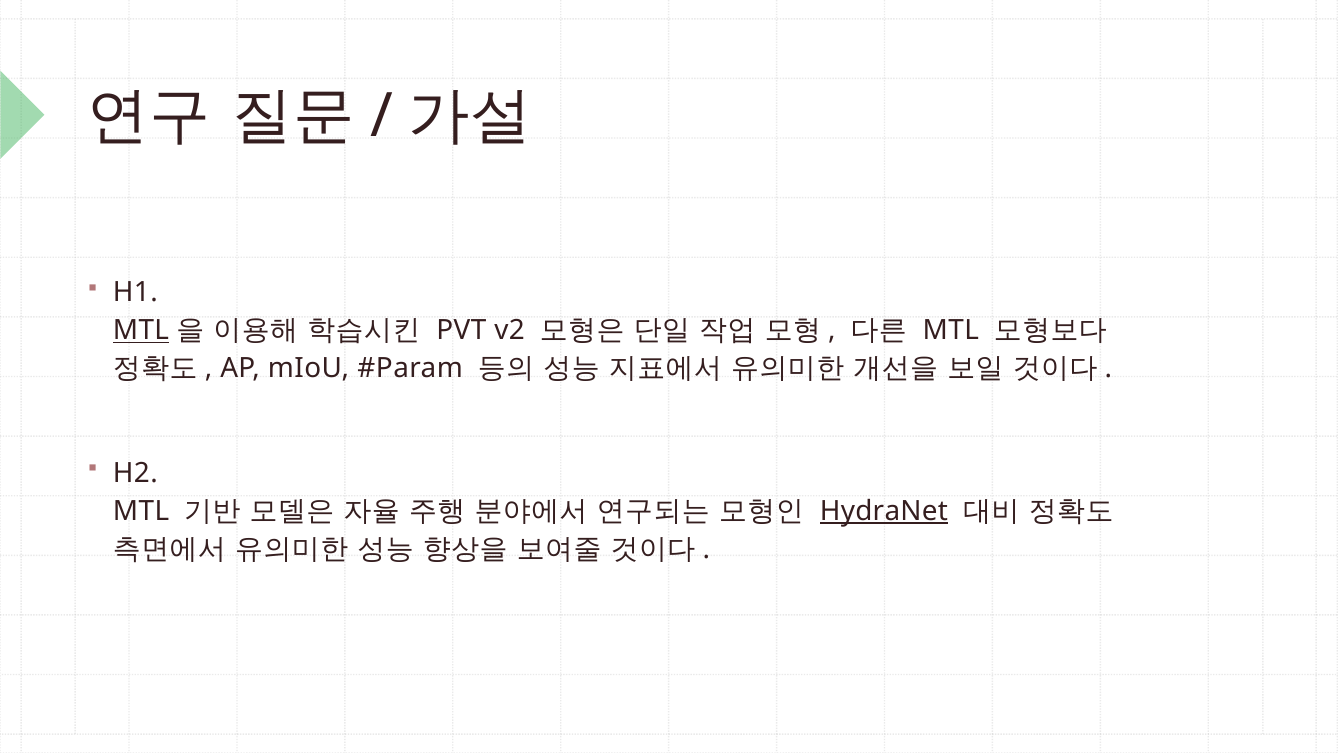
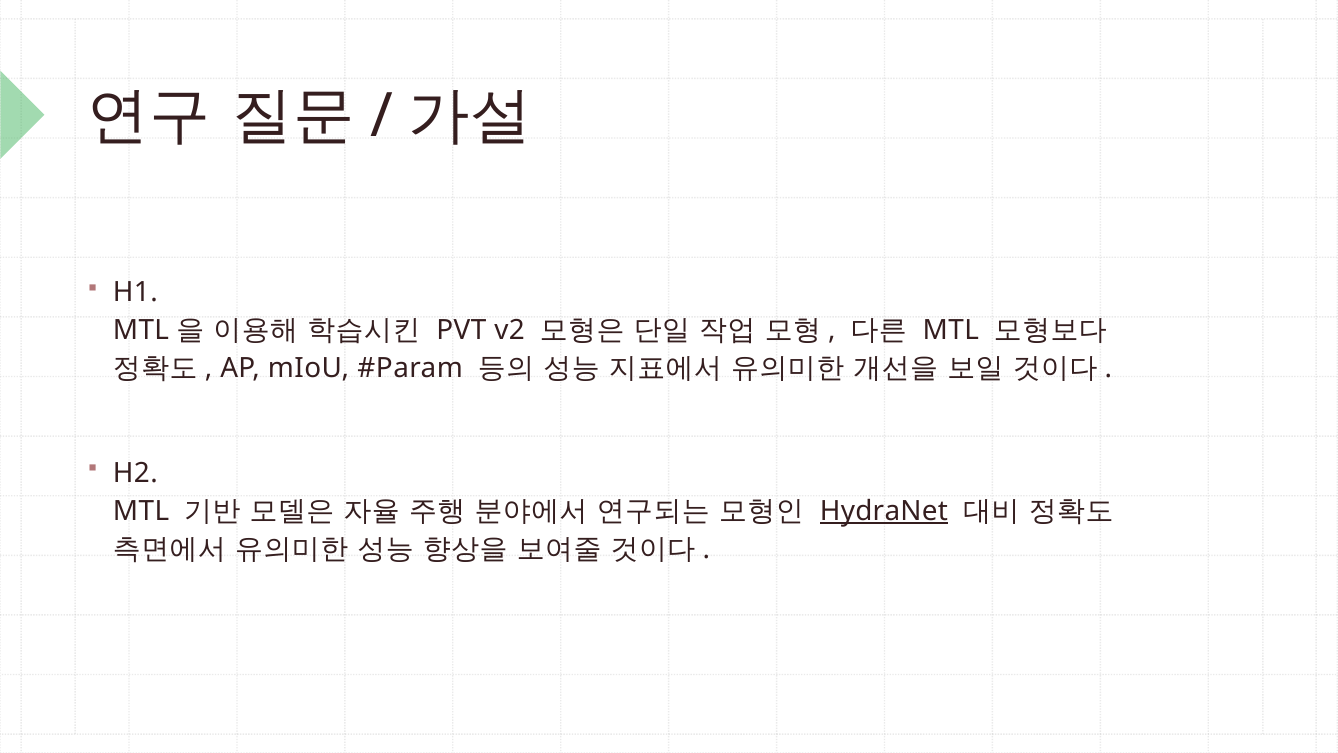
MTL underline: present -> none (141, 330)
